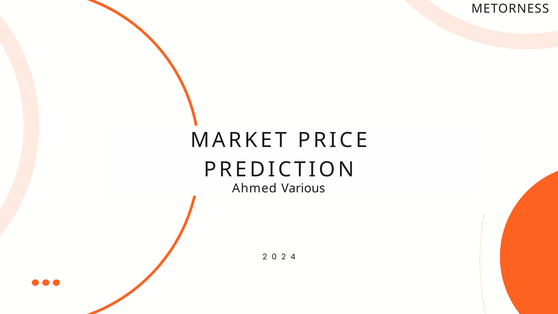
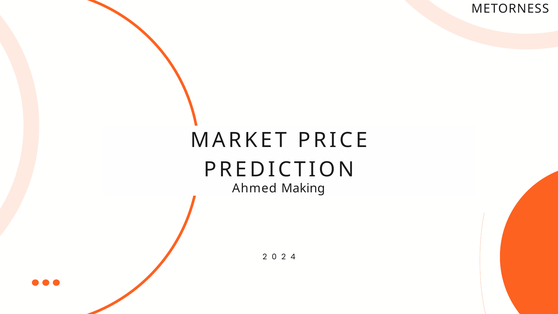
Various: Various -> Making (303, 188)
